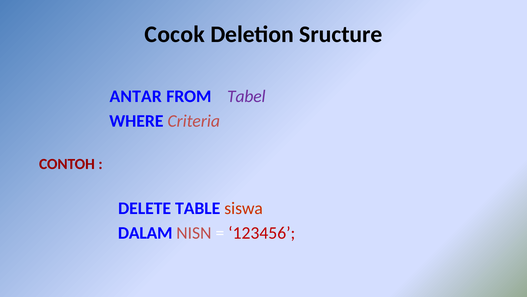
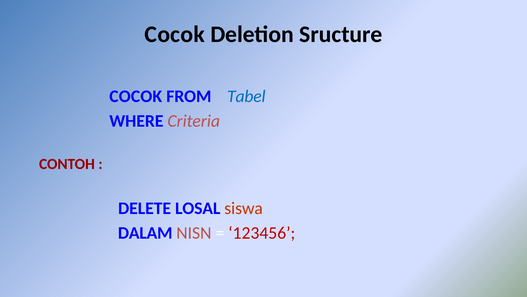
ANTAR: ANTAR -> COCOK (136, 96)
Tabel colour: purple -> blue (246, 96)
TABLE: TABLE -> LOSAL (198, 209)
